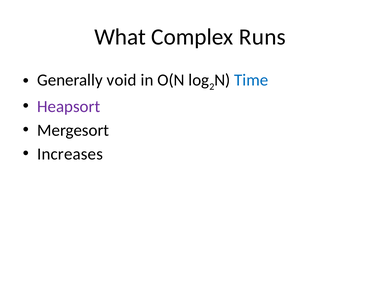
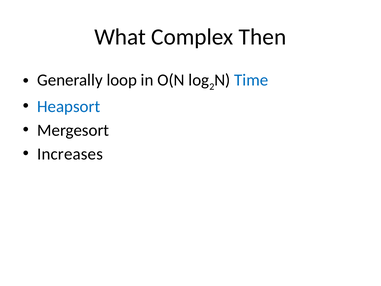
Runs: Runs -> Then (262, 37)
void: void -> loop (122, 80)
Heapsort colour: purple -> blue (69, 106)
